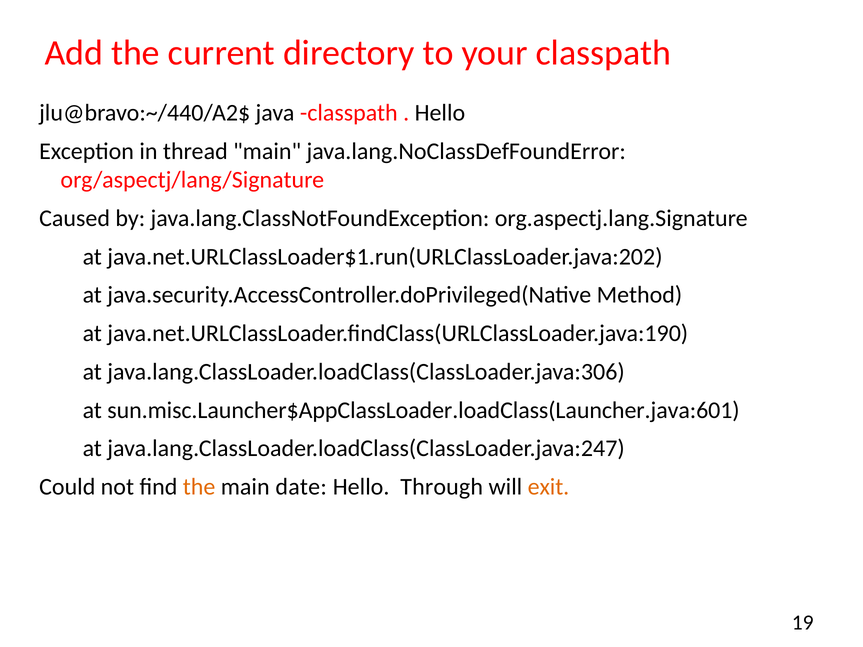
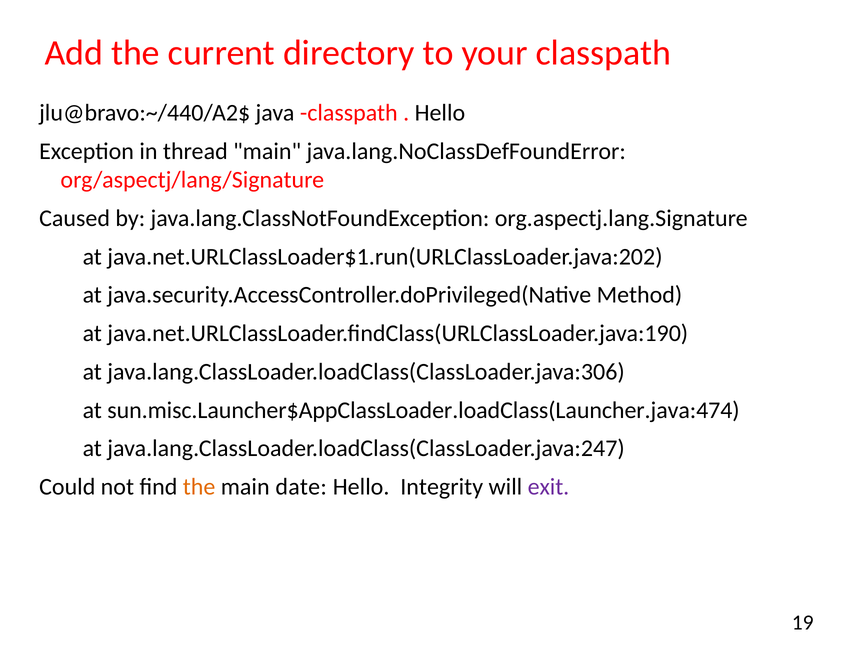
sun.misc.Launcher$AppClassLoader.loadClass(Launcher.java:601: sun.misc.Launcher$AppClassLoader.loadClass(Launcher.java:601 -> sun.misc.Launcher$AppClassLoader.loadClass(Launcher.java:474 (423, 410)
Through: Through -> Integrity (442, 487)
exit colour: orange -> purple (548, 487)
